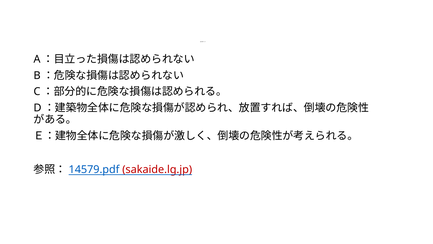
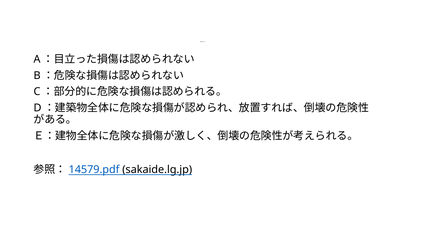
sakaide.lg.jp colour: red -> black (157, 169)
